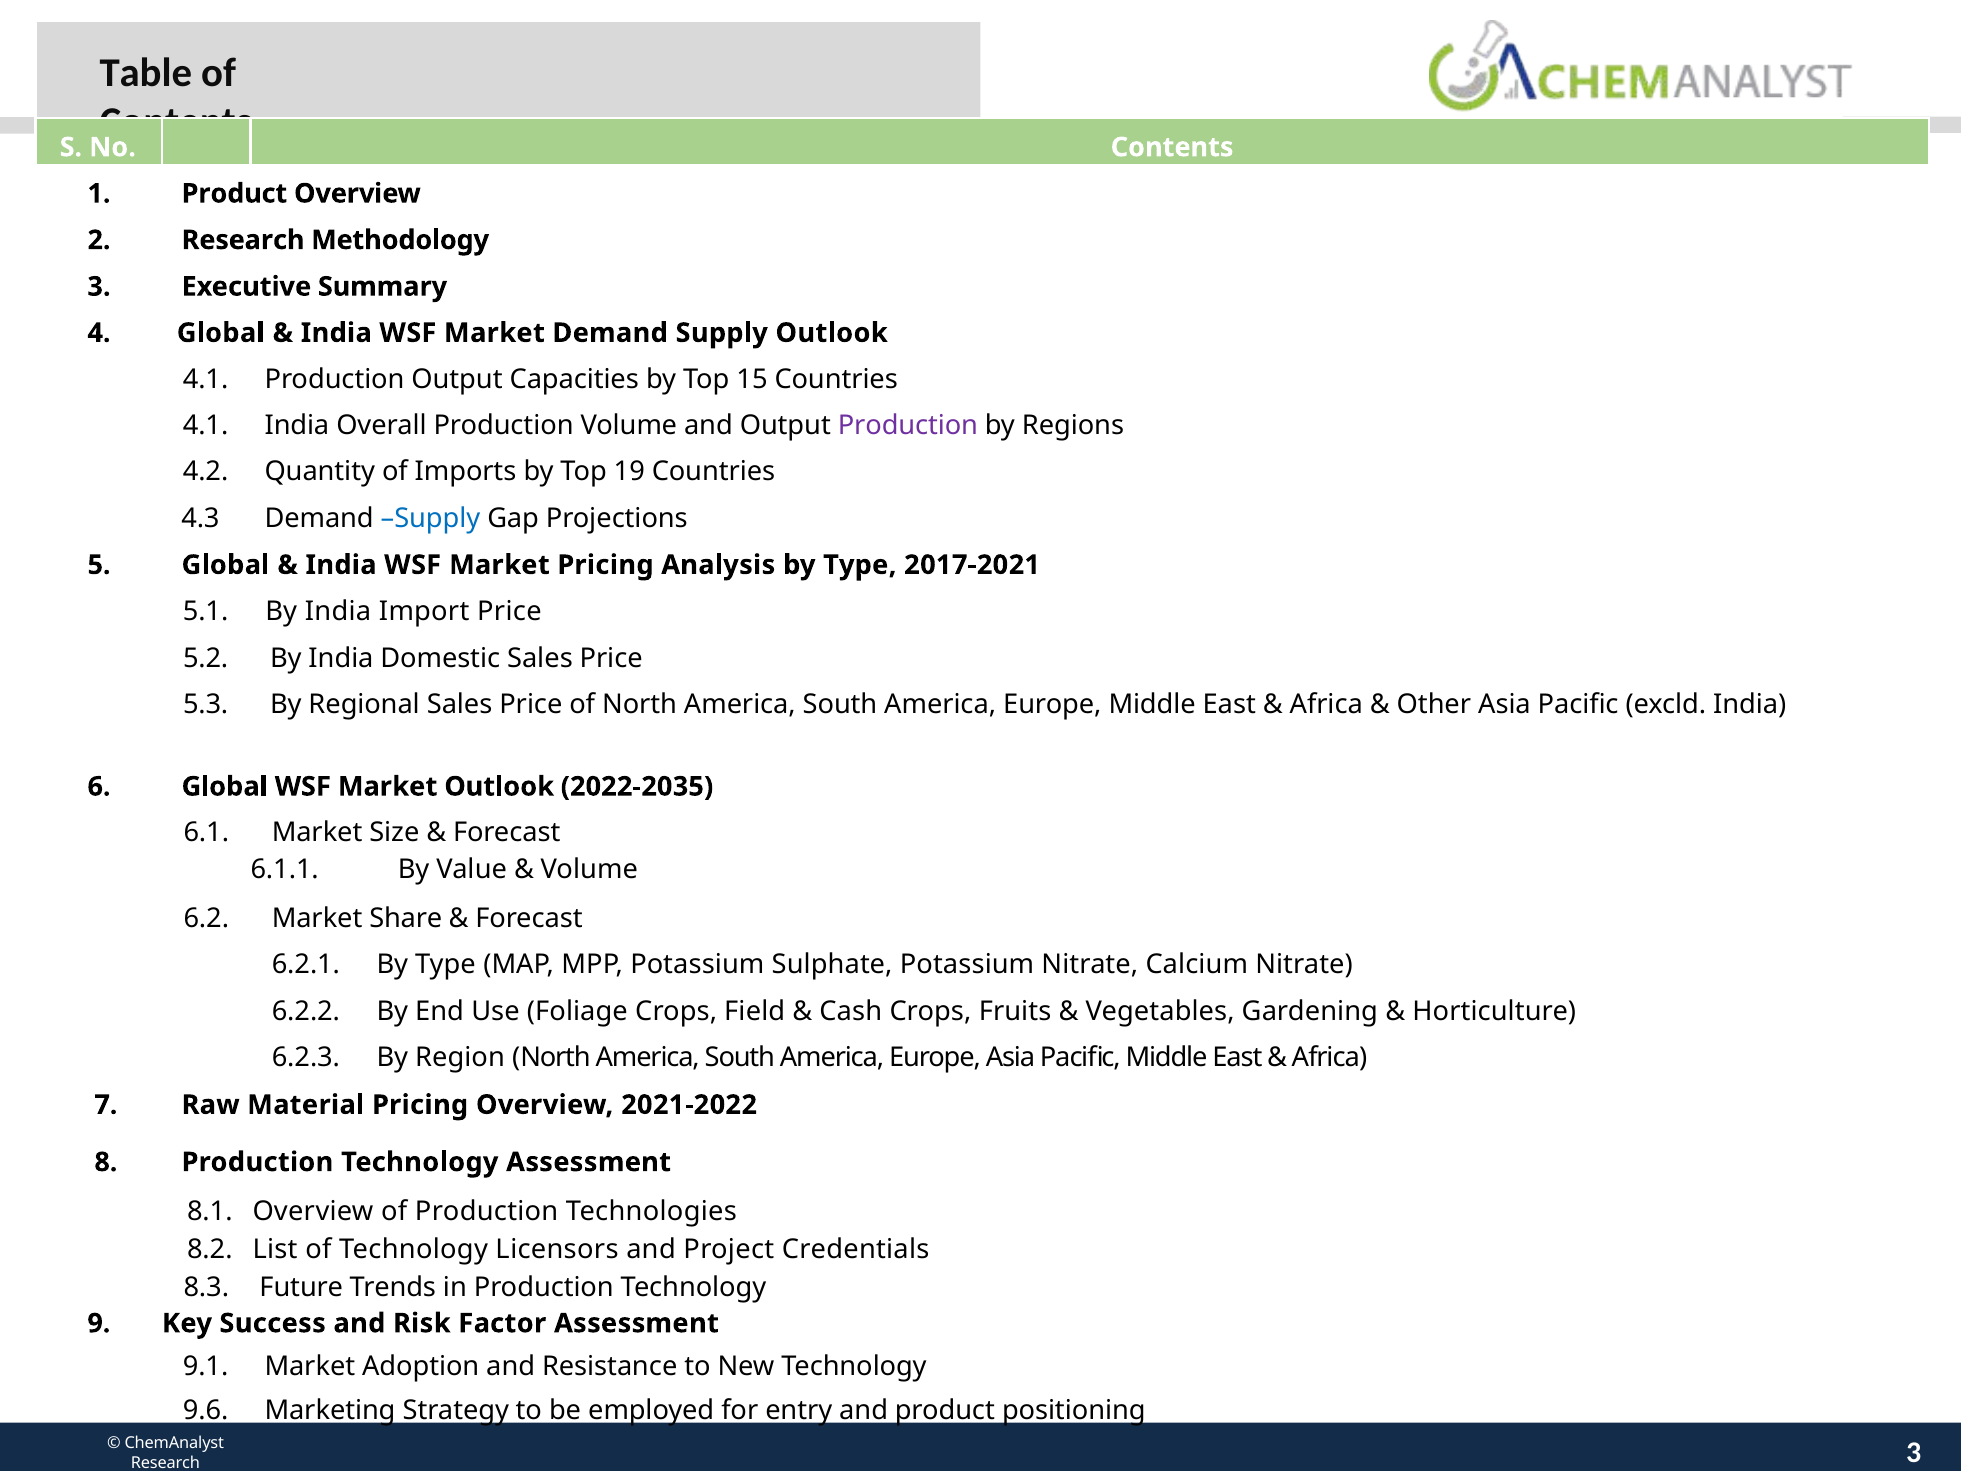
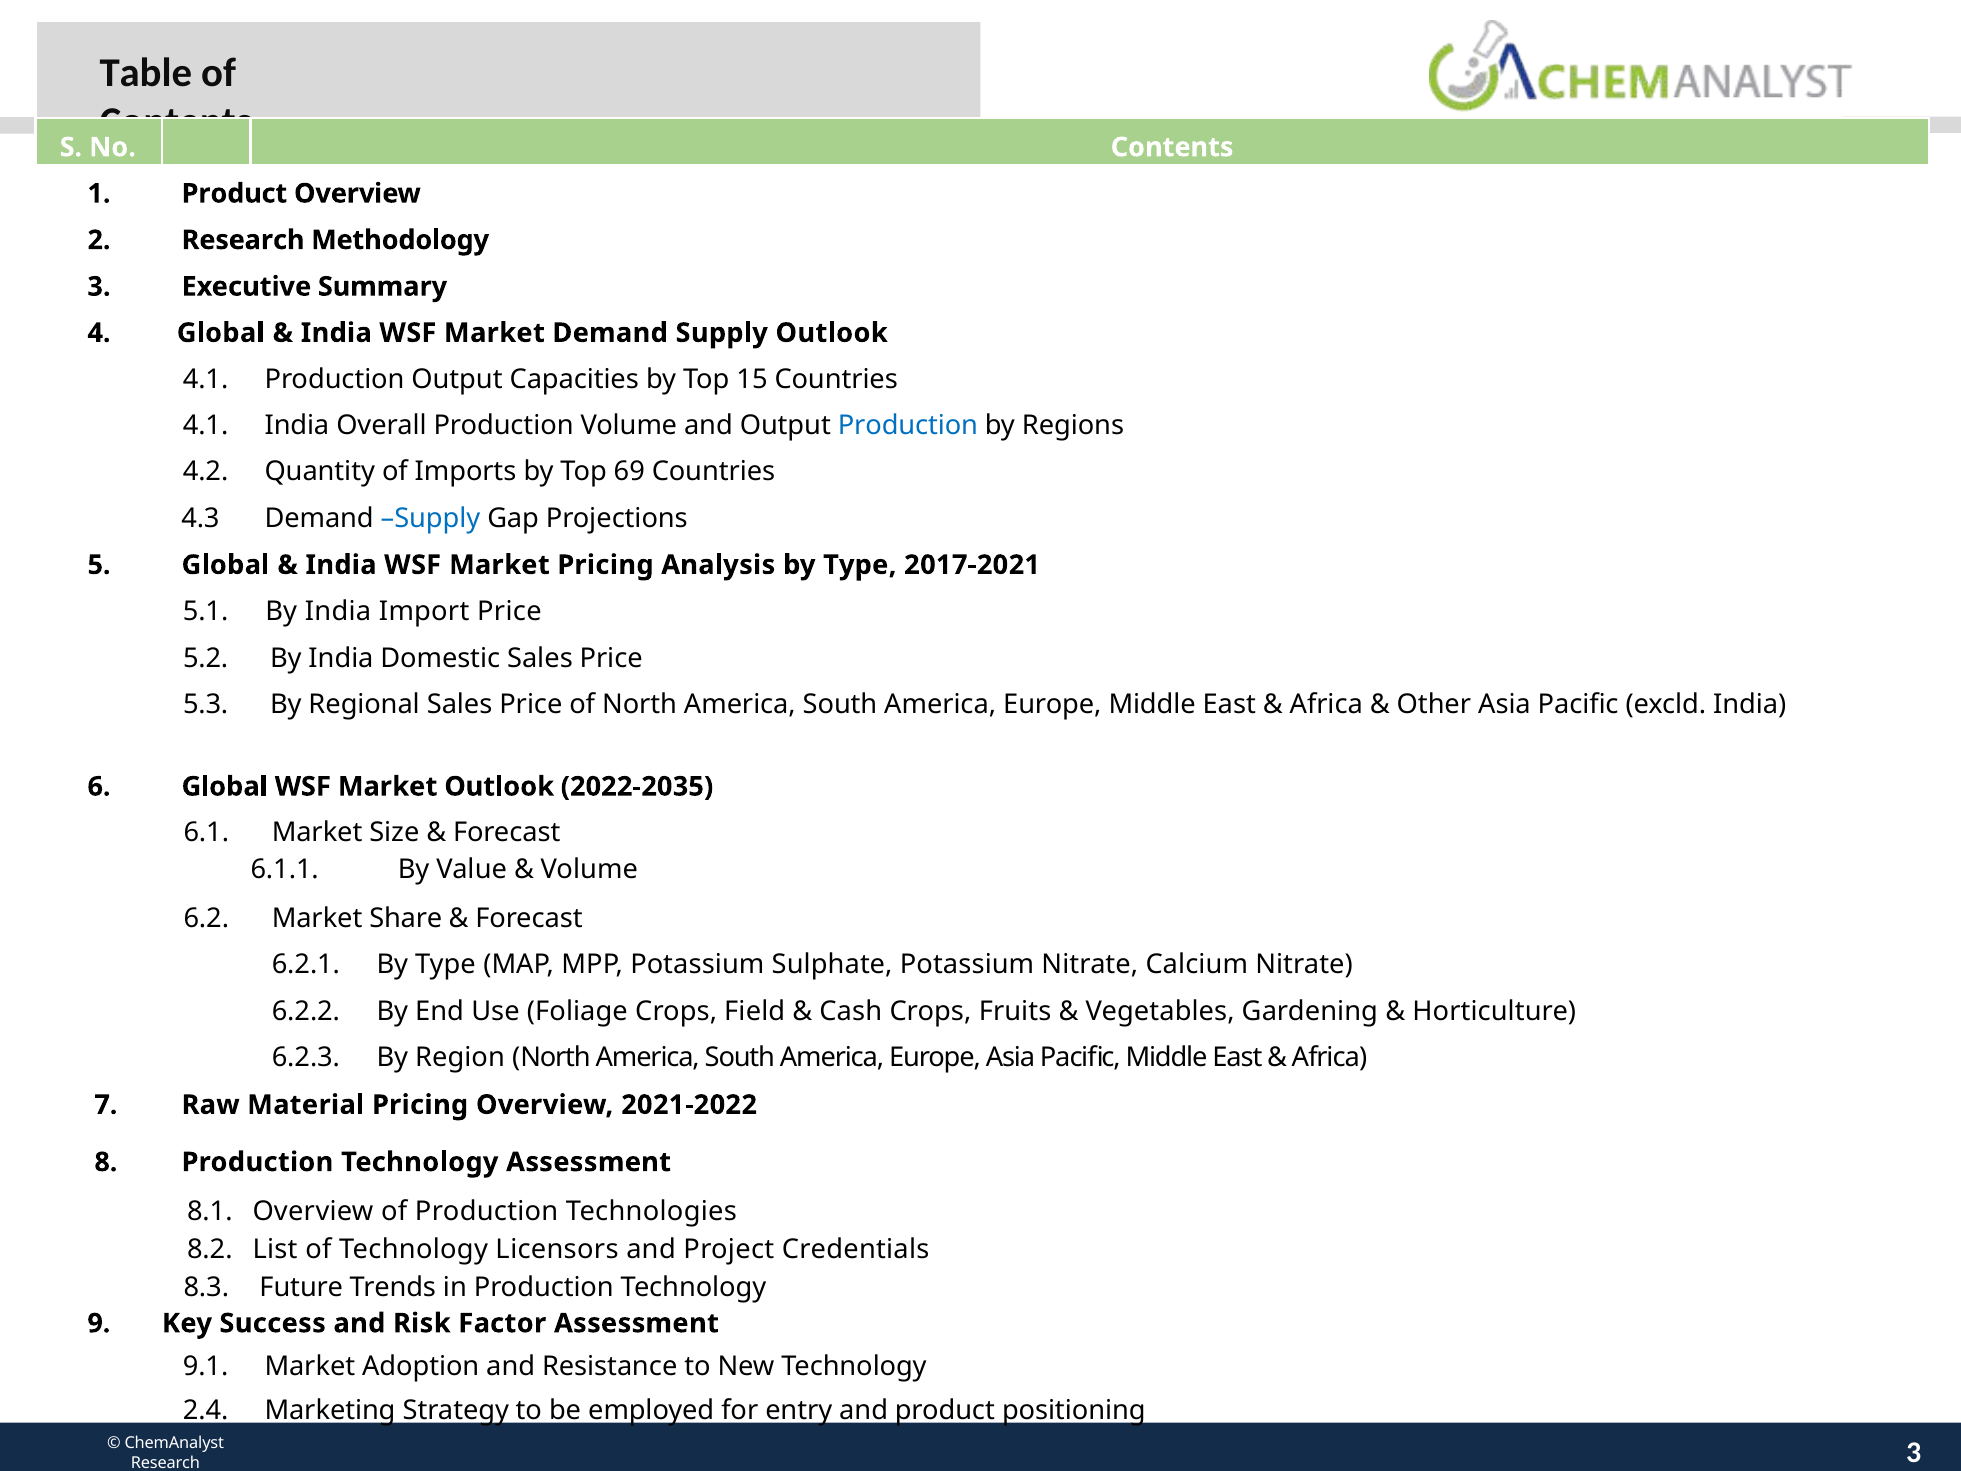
Production colour: purple -> blue (908, 425)
19: 19 -> 69 (629, 472)
9.6: 9.6 -> 2.4 (206, 1411)
